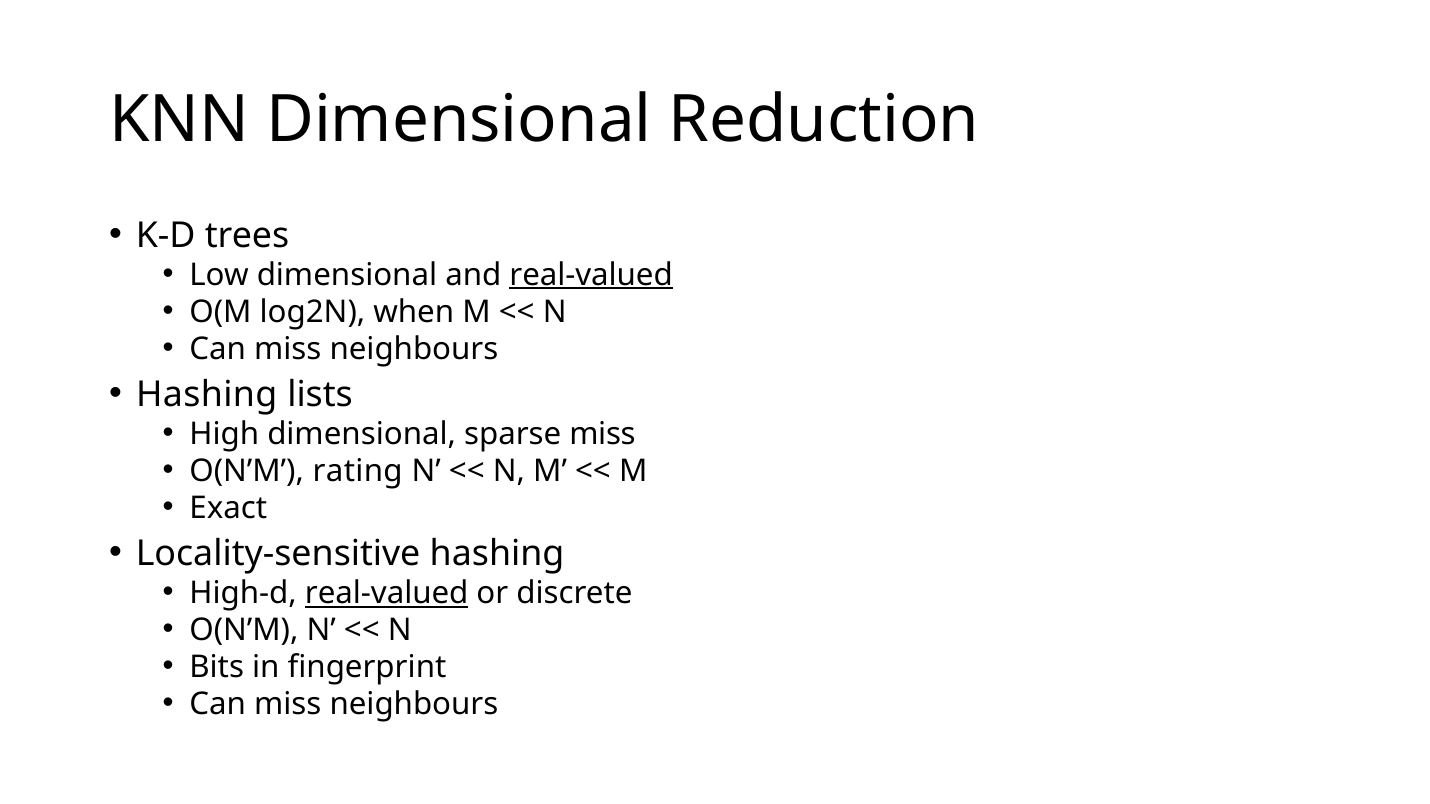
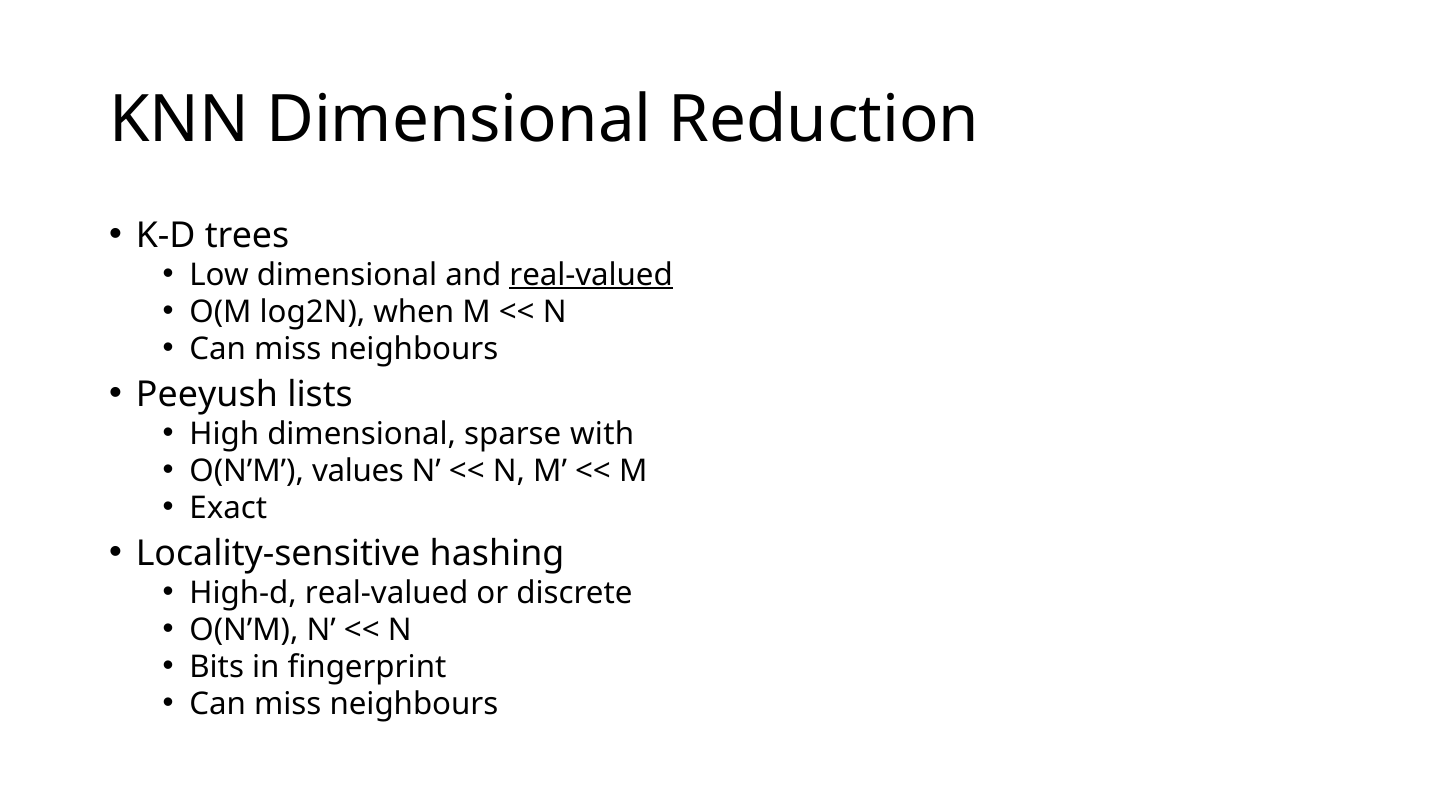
Hashing: Hashing -> Peeyush (207, 395)
sparse miss: miss -> with (602, 434)
rating: rating -> values (358, 471)
real-valued underline: present -> none (387, 594)
